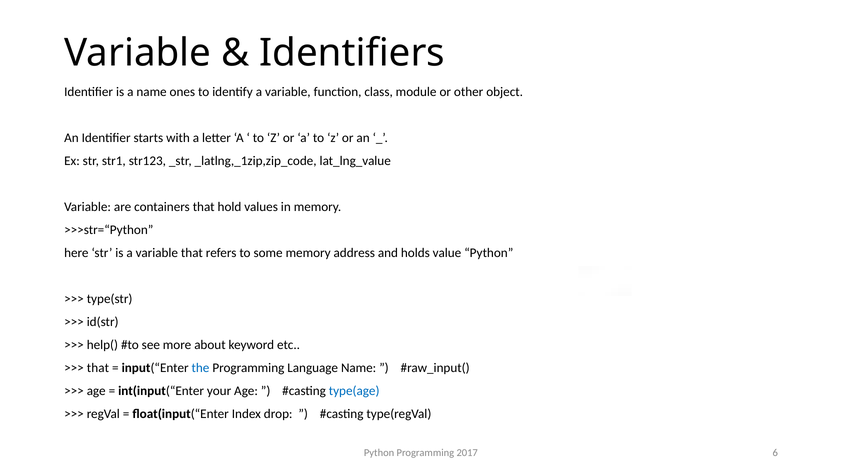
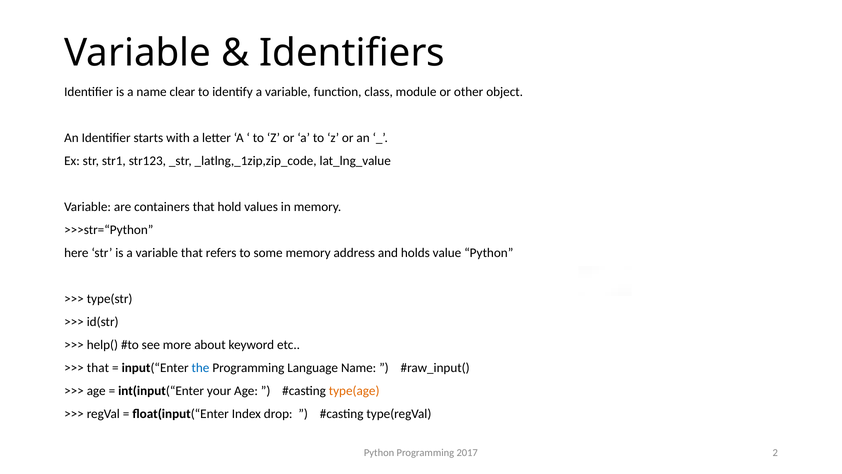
ones: ones -> clear (182, 92)
type(age colour: blue -> orange (354, 391)
6: 6 -> 2 (775, 452)
